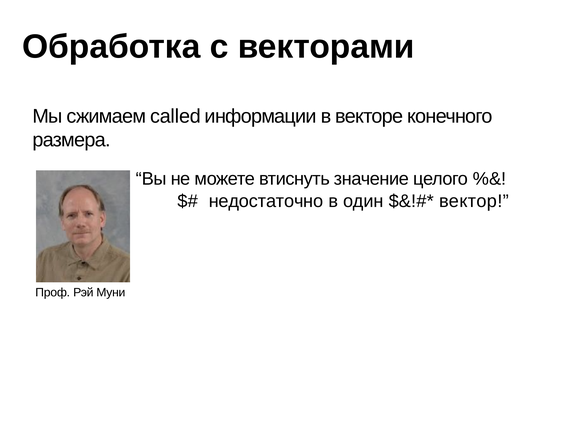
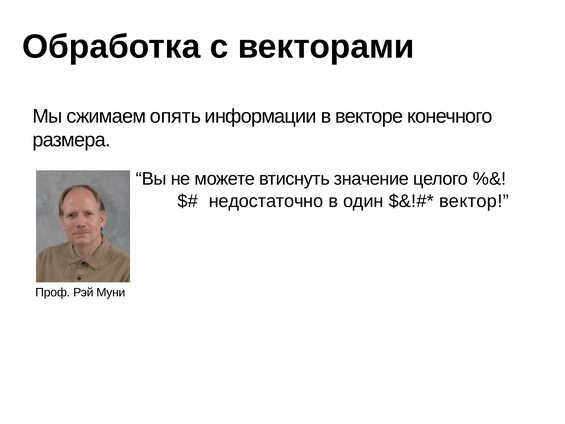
called: called -> опять (175, 116)
